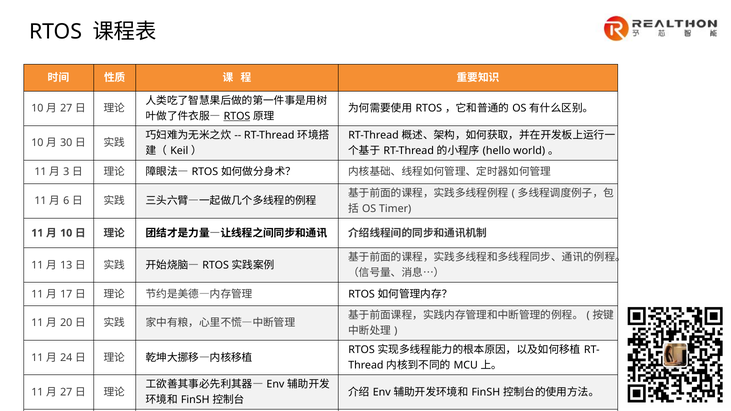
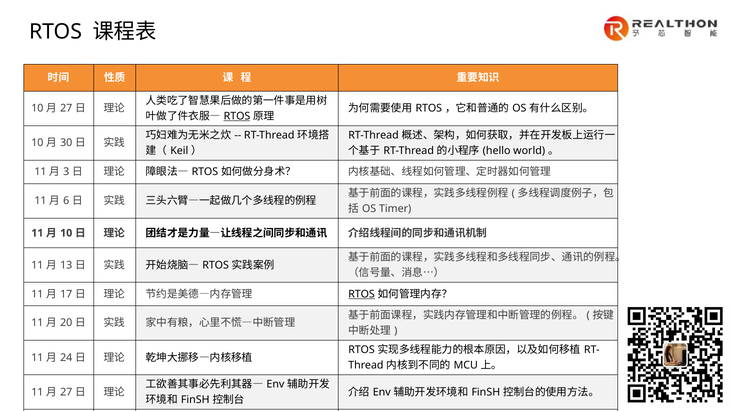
RTOS underline: none -> present (362, 294)
